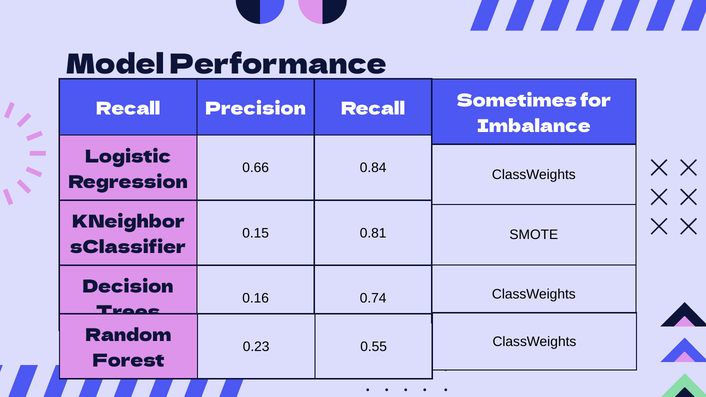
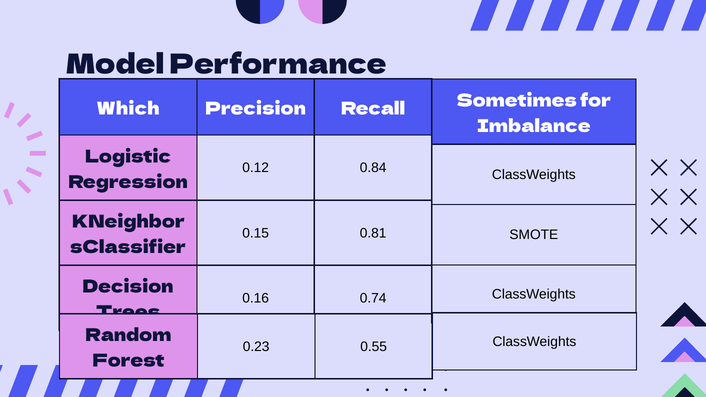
Recall: Recall -> Which (128, 109)
0.66: 0.66 -> 0.12 (256, 168)
